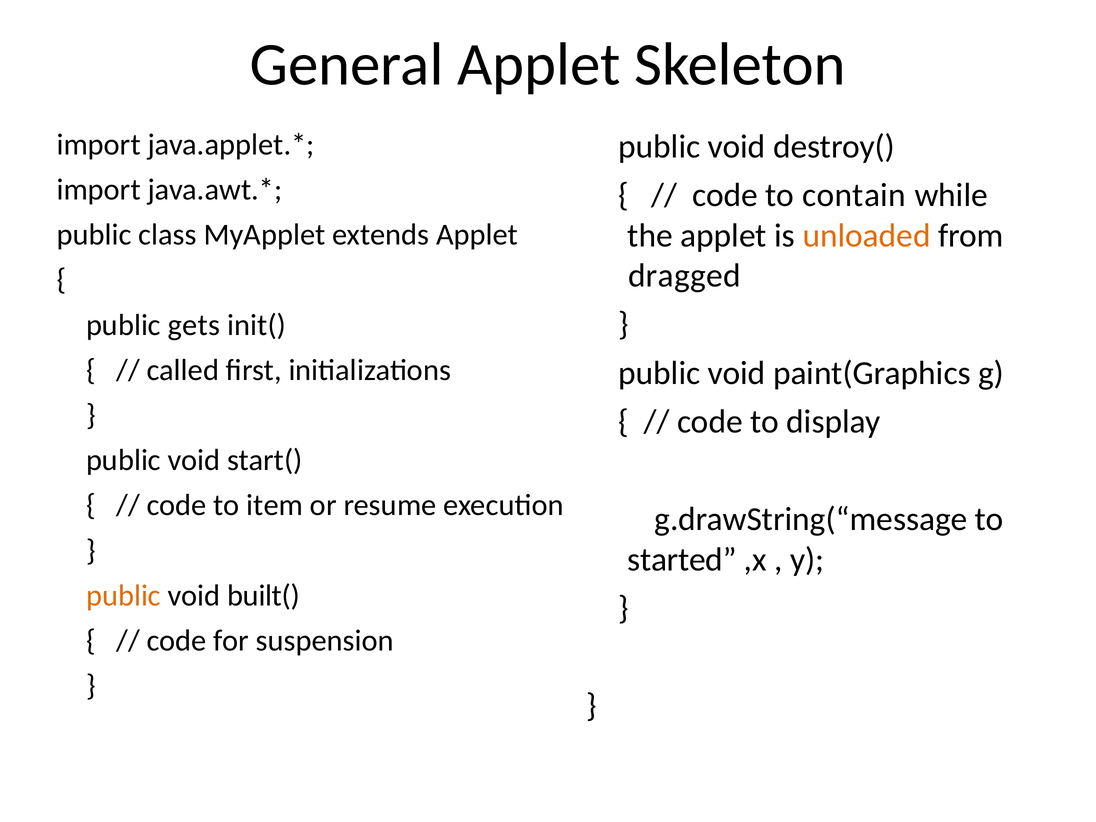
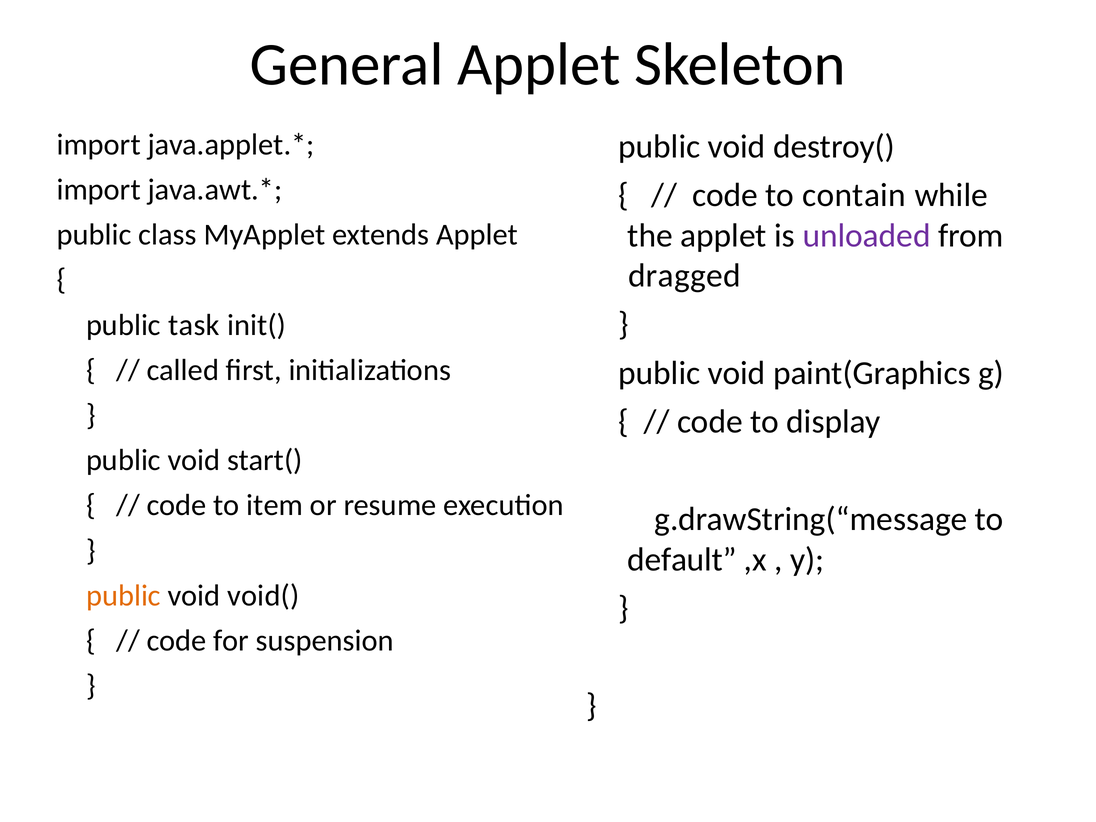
unloaded colour: orange -> purple (867, 236)
gets: gets -> task (194, 325)
started: started -> default (682, 559)
built(: built( -> void( (263, 596)
